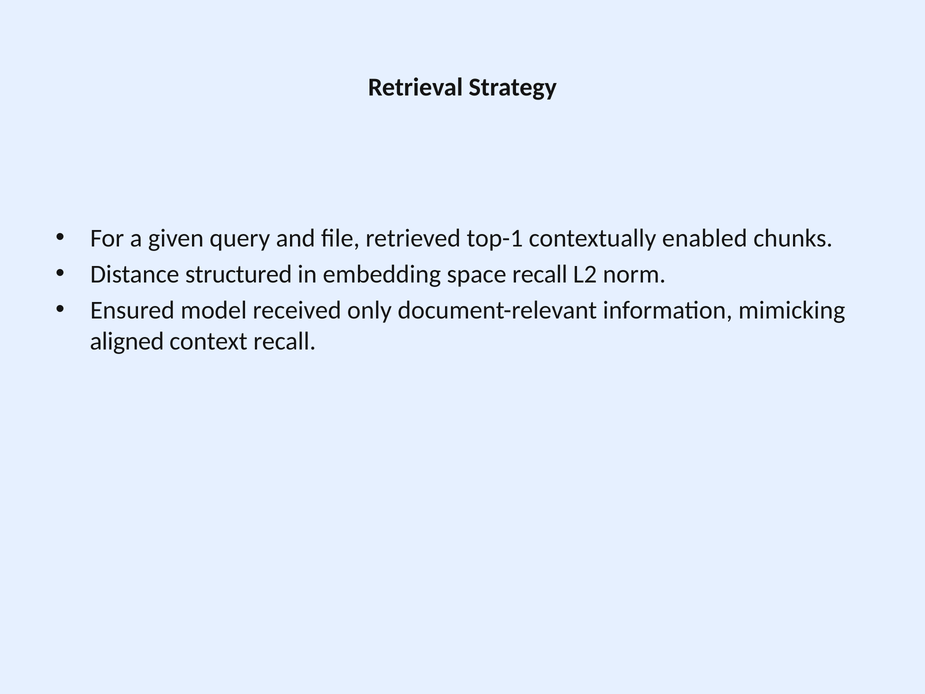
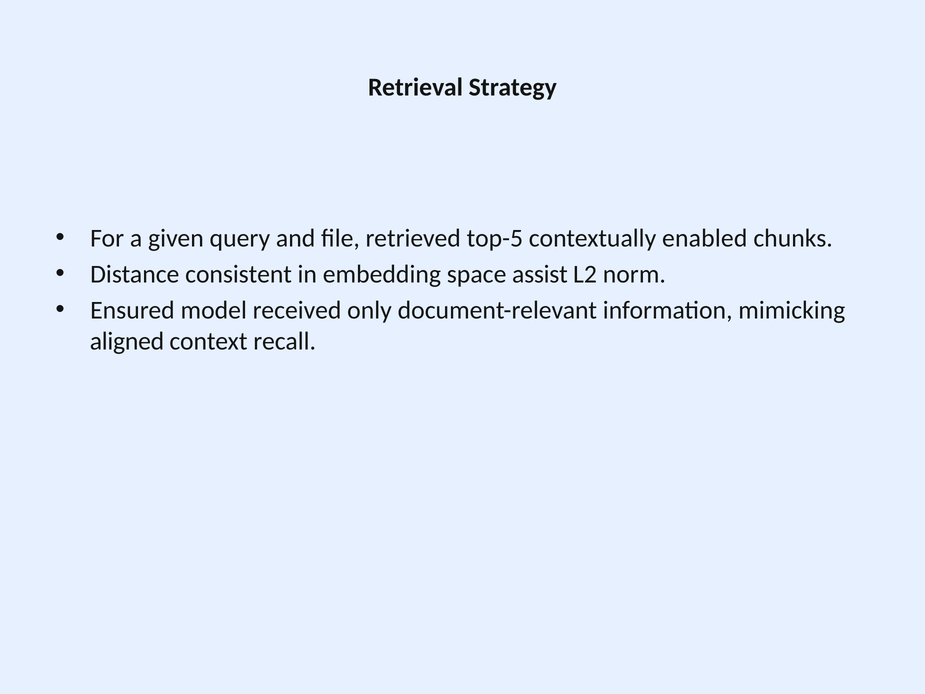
top-1: top-1 -> top-5 (495, 238)
structured: structured -> consistent (239, 274)
space recall: recall -> assist (540, 274)
